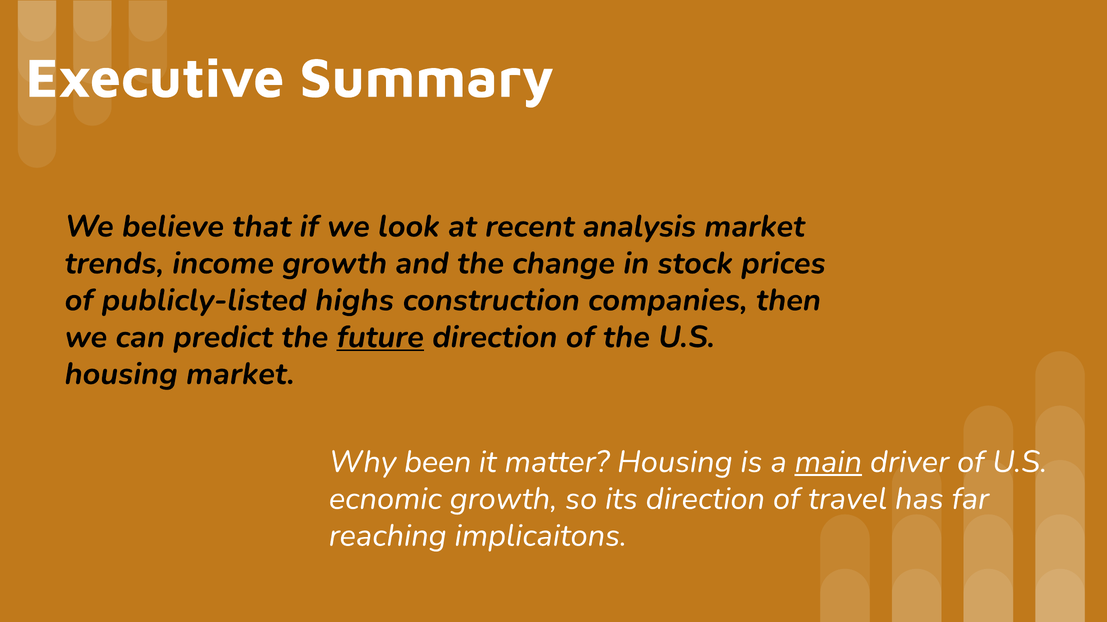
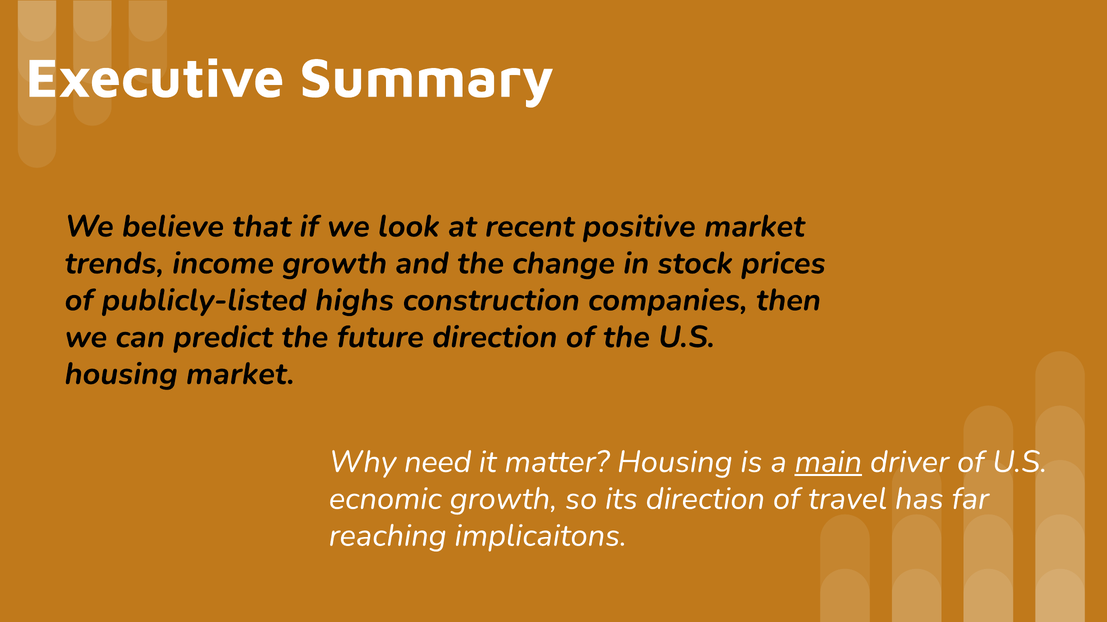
analysis: analysis -> positive (639, 227)
future underline: present -> none (380, 337)
been: been -> need (438, 462)
